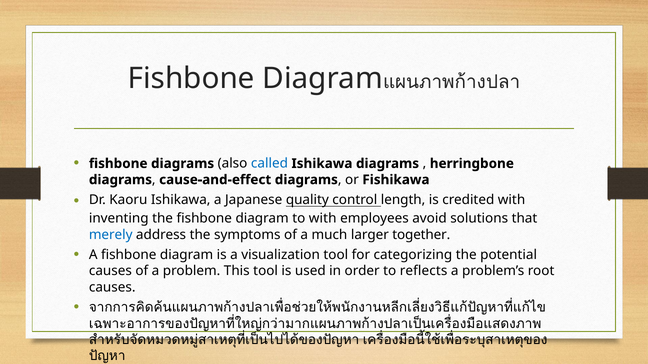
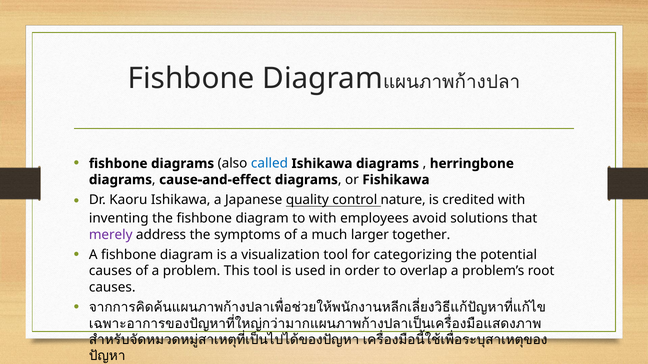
length: length -> nature (403, 200)
merely colour: blue -> purple (111, 235)
reflects: reflects -> overlap (424, 271)
